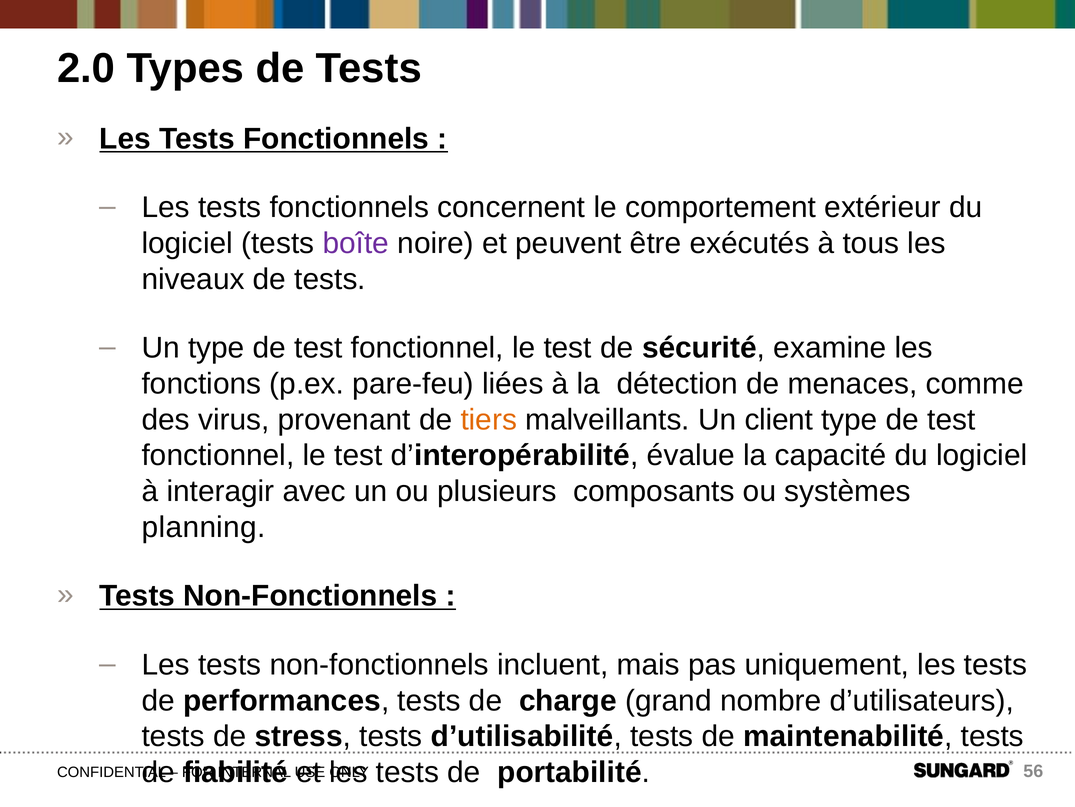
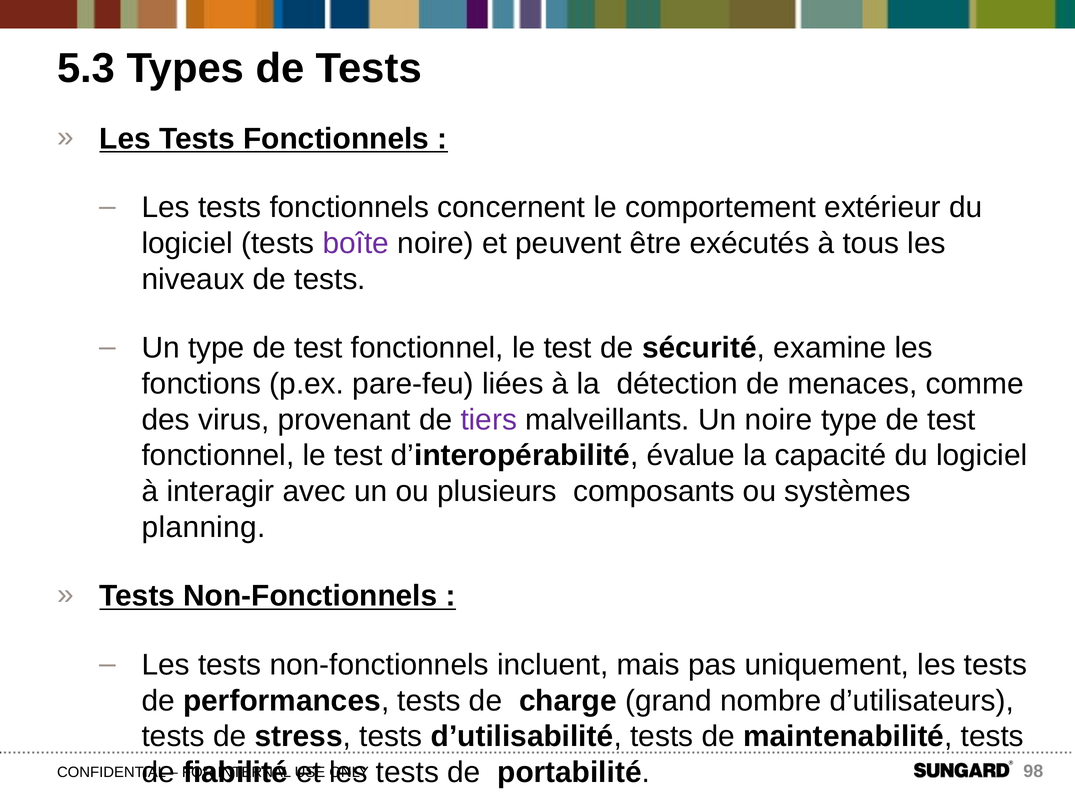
2.0: 2.0 -> 5.3 (86, 68)
tiers colour: orange -> purple (489, 419)
Un client: client -> noire (779, 419)
56: 56 -> 98 (1033, 770)
